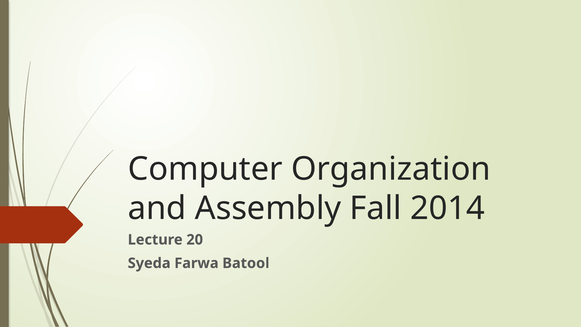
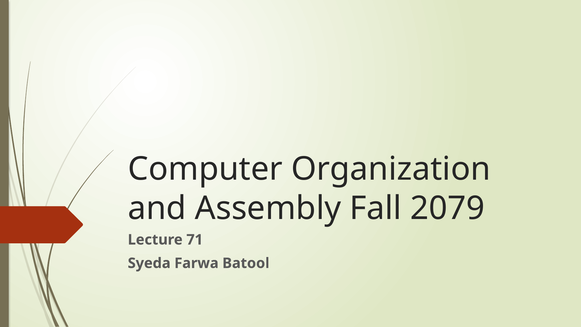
2014: 2014 -> 2079 (448, 208)
20: 20 -> 71 (195, 240)
